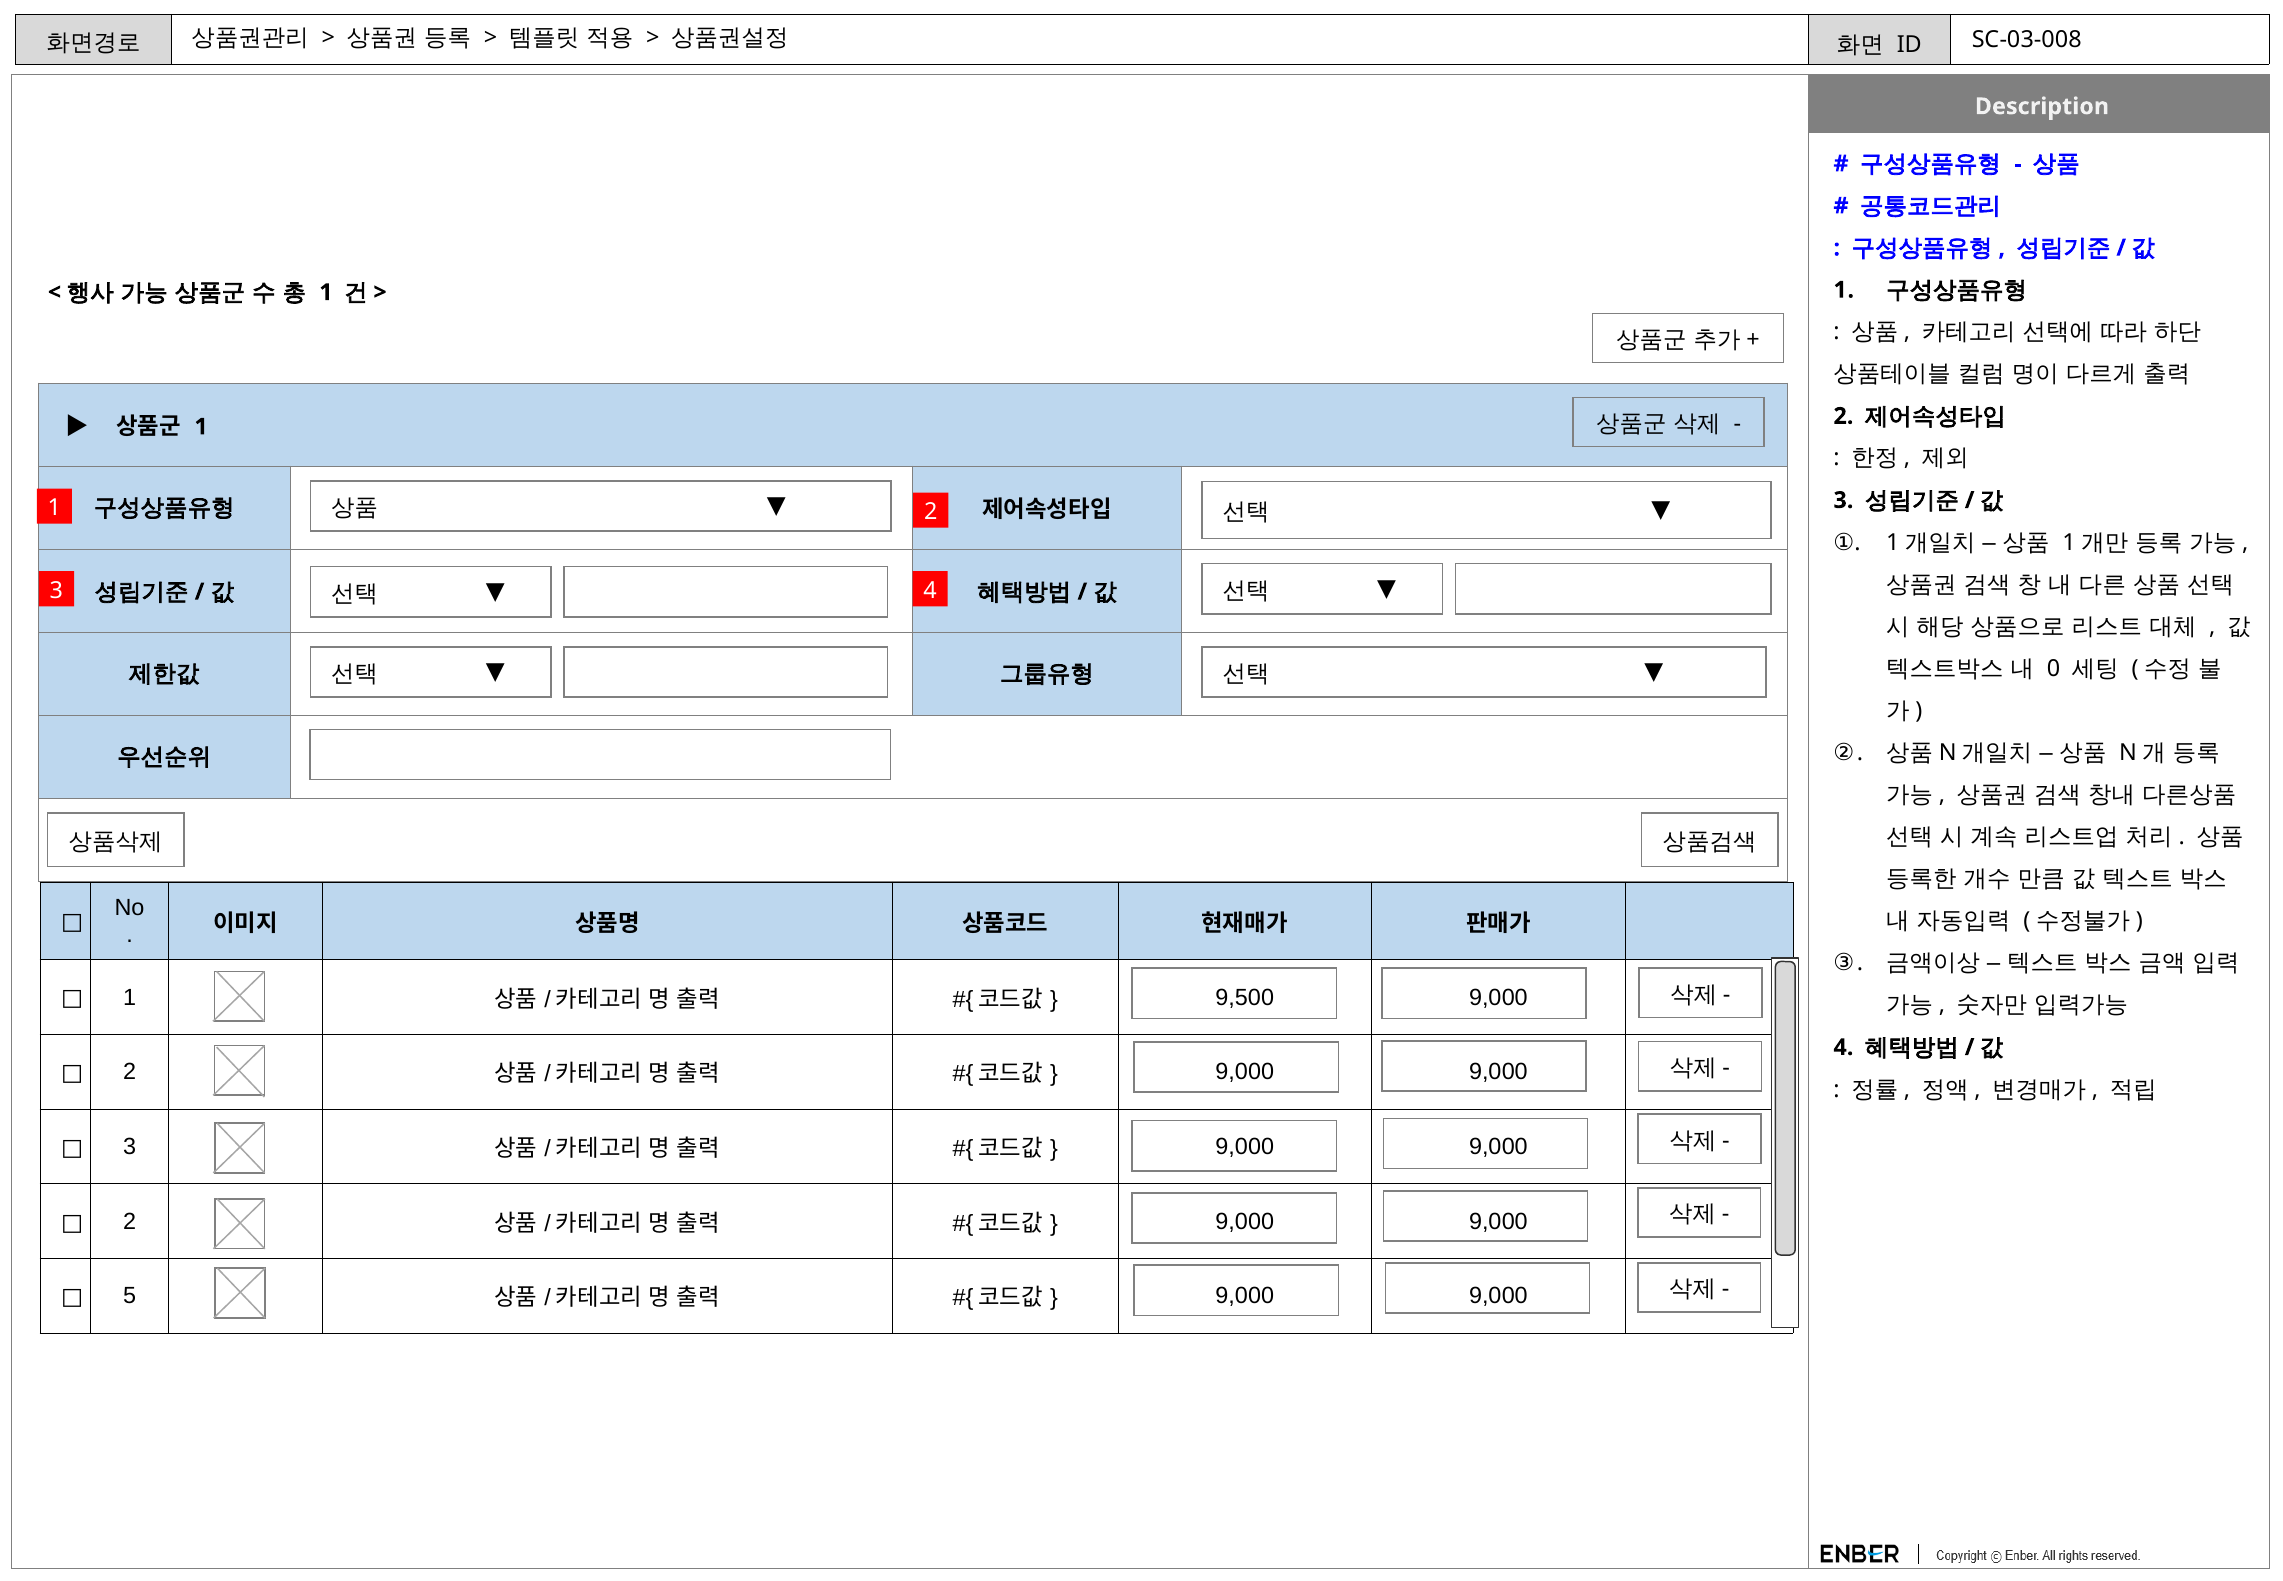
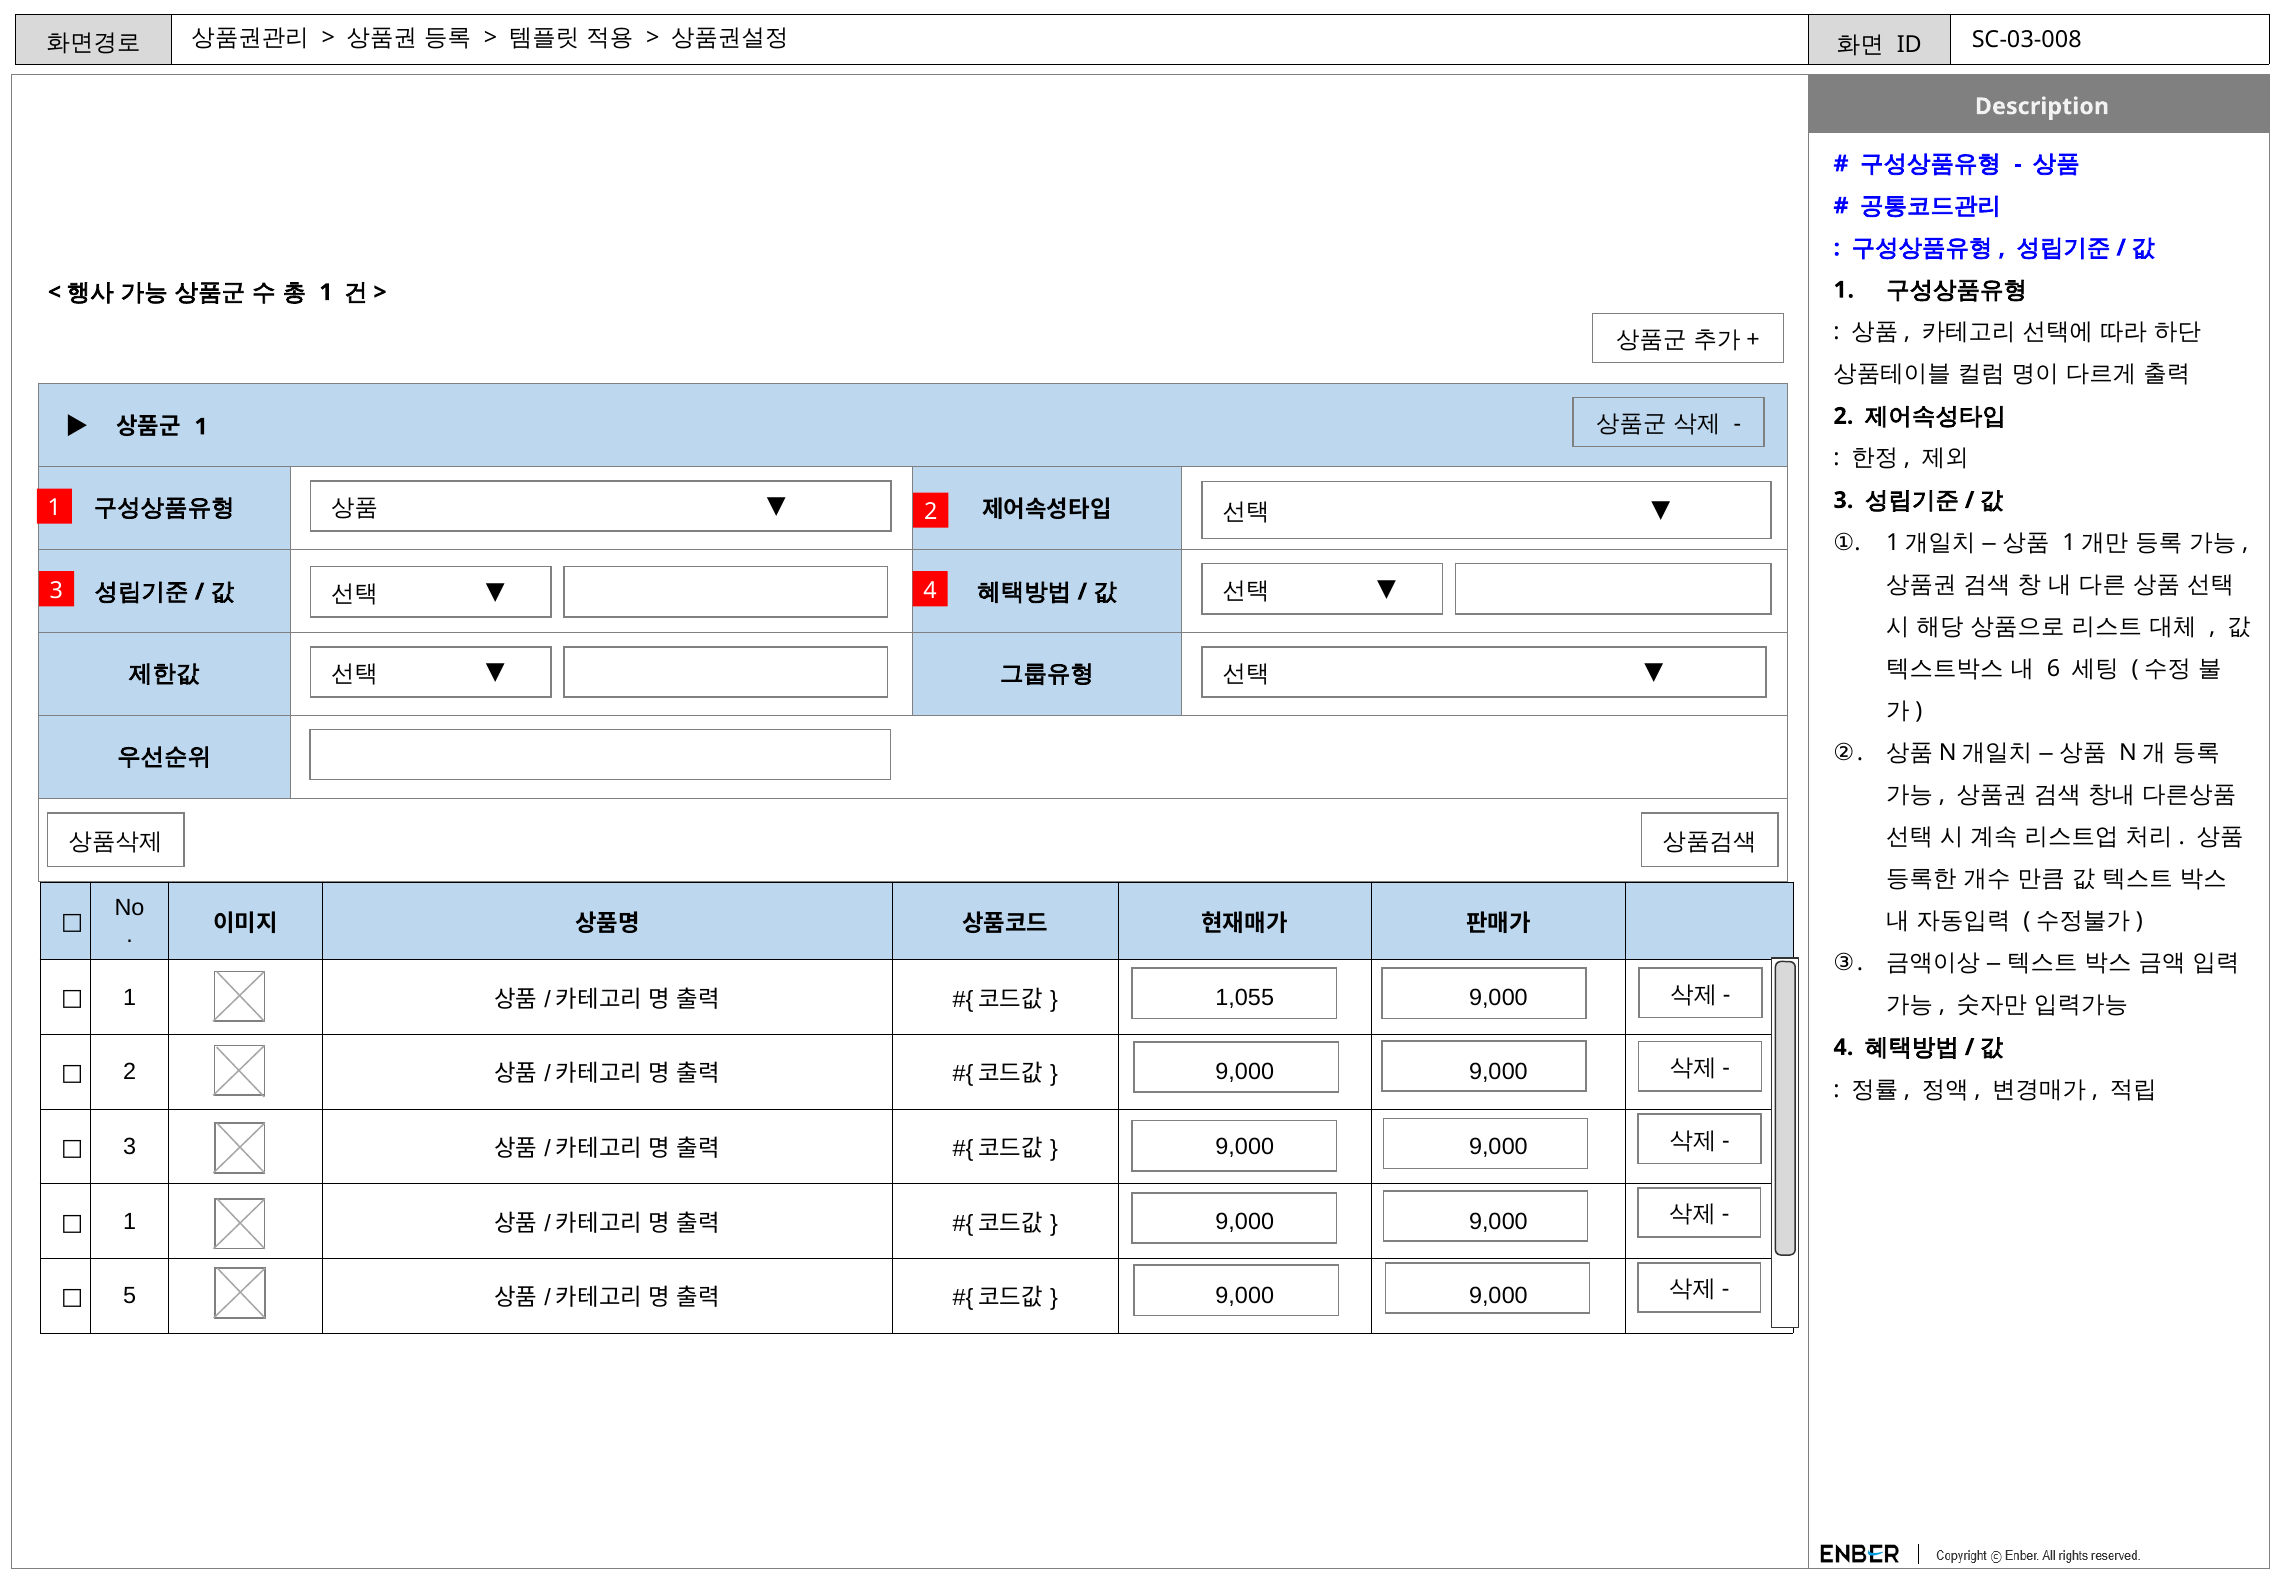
0: 0 -> 6 (2054, 668)
9,500: 9,500 -> 1,055 (1245, 997)
2: 2 -> 1 (130, 1221)
